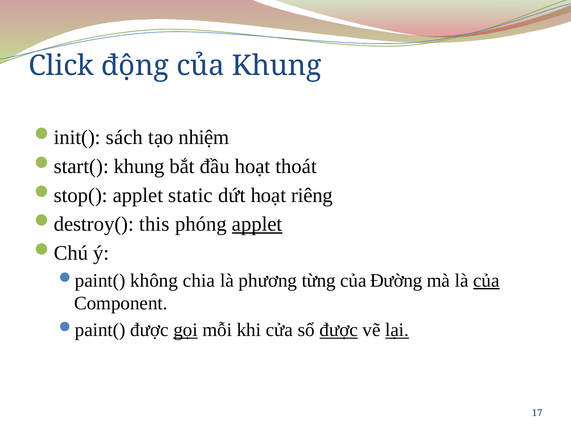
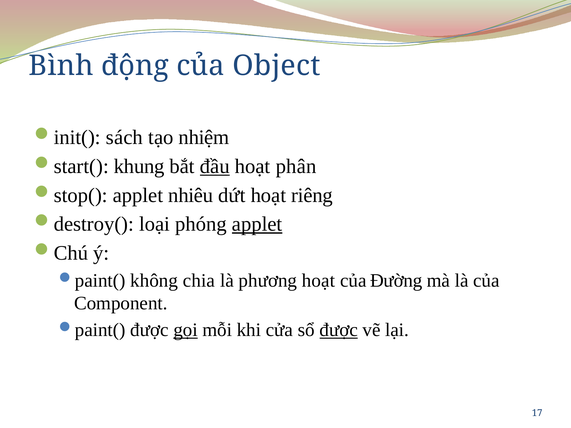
Click: Click -> Bình (61, 66)
của Khung: Khung -> Object (276, 66)
đầu underline: none -> present (215, 166)
thoát: thoát -> phân (296, 166)
static: static -> nhiêu (191, 195)
this: this -> loại (154, 224)
phương từng: từng -> hoạt (319, 281)
của underline: present -> none (486, 281)
lại underline: present -> none (397, 330)
